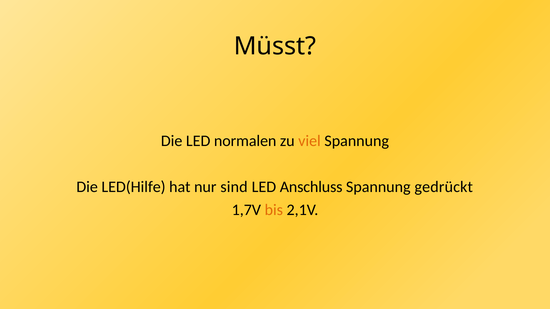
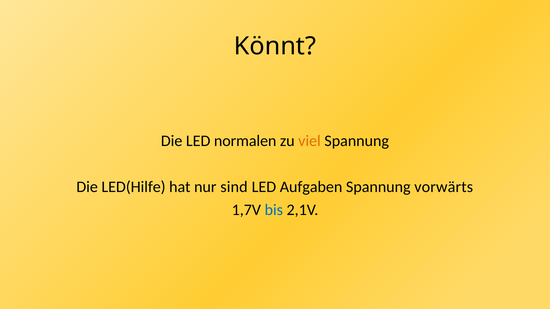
Müsst: Müsst -> Könnt (275, 46)
Anschluss: Anschluss -> Aufgaben (311, 187)
gedrückt: gedrückt -> vorwärts (444, 187)
bis colour: orange -> blue (274, 210)
